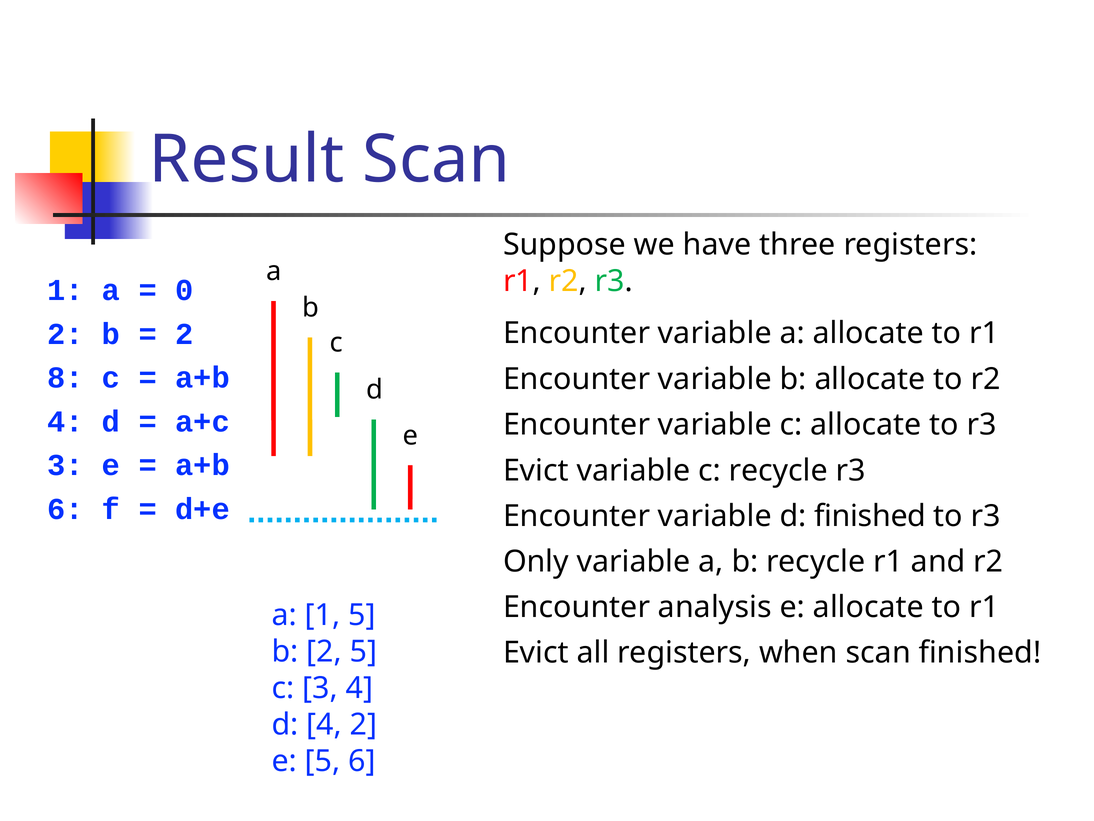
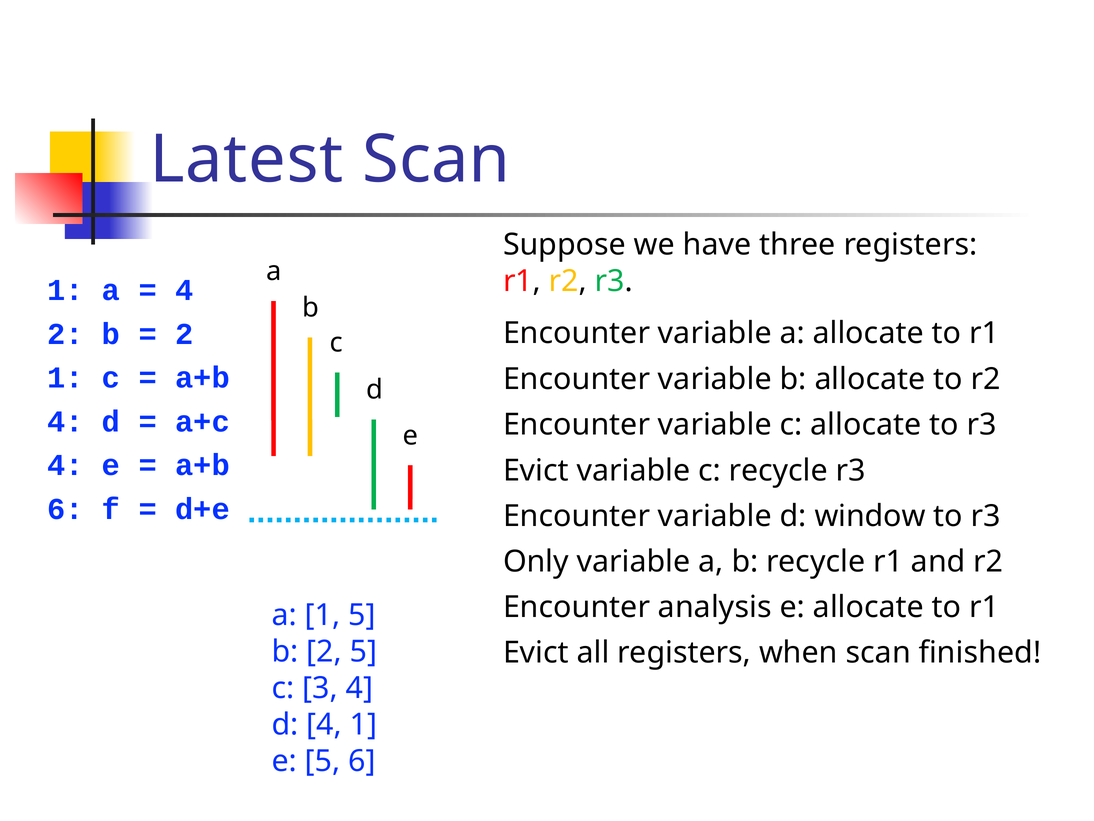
Result: Result -> Latest (246, 160)
0: 0 -> 4 (184, 290)
8: 8 -> 1 (65, 378)
3: 3 -> 4 (65, 465)
d finished: finished -> window (870, 516)
4 2: 2 -> 1 (364, 724)
